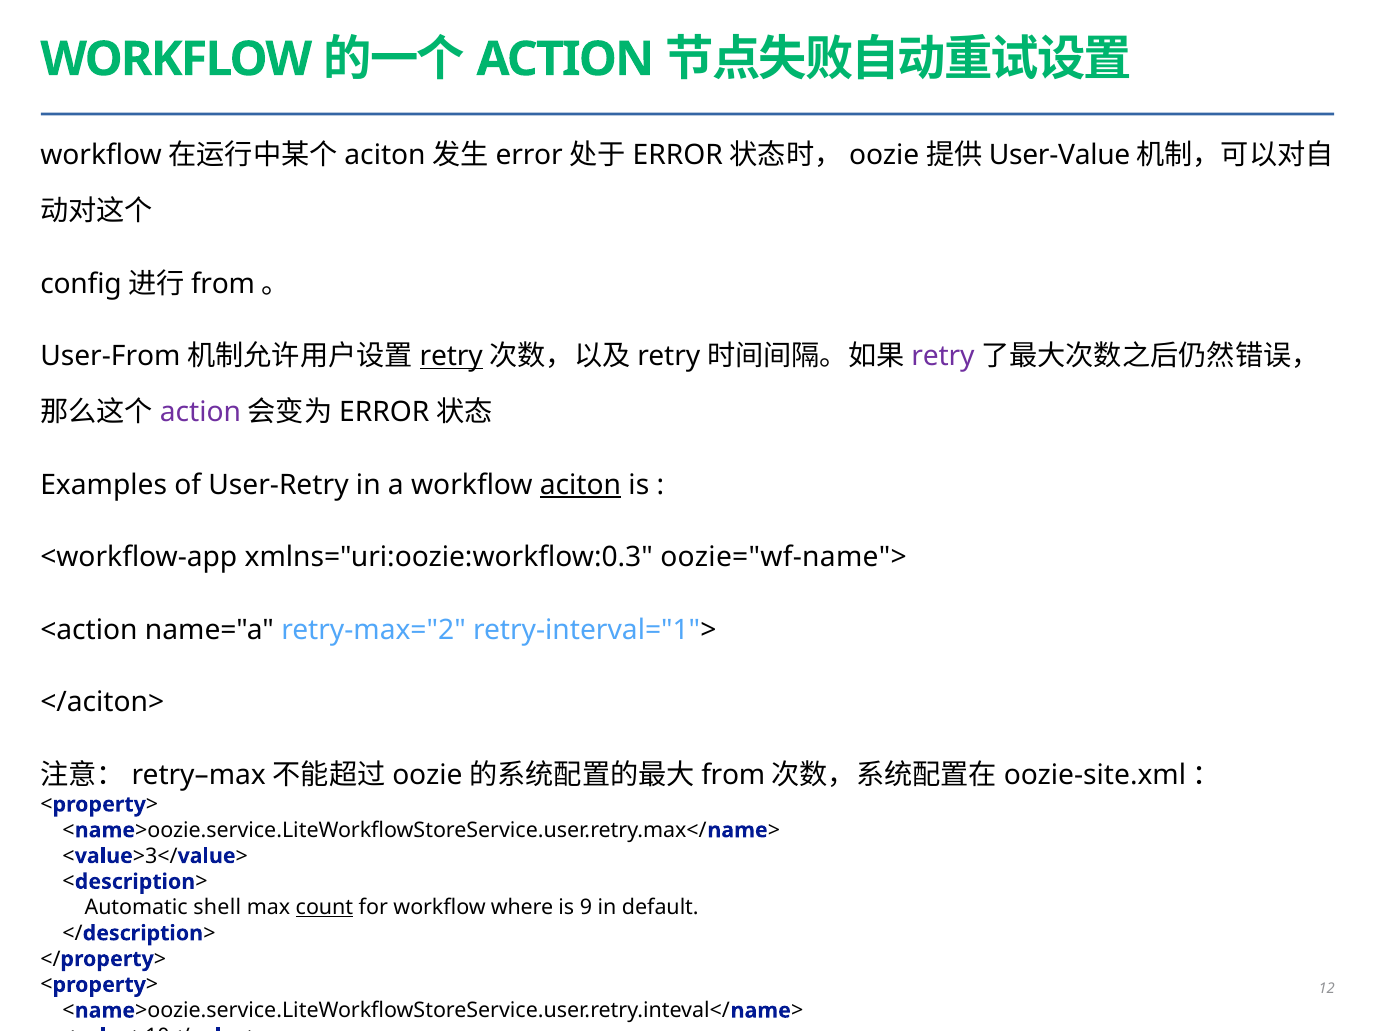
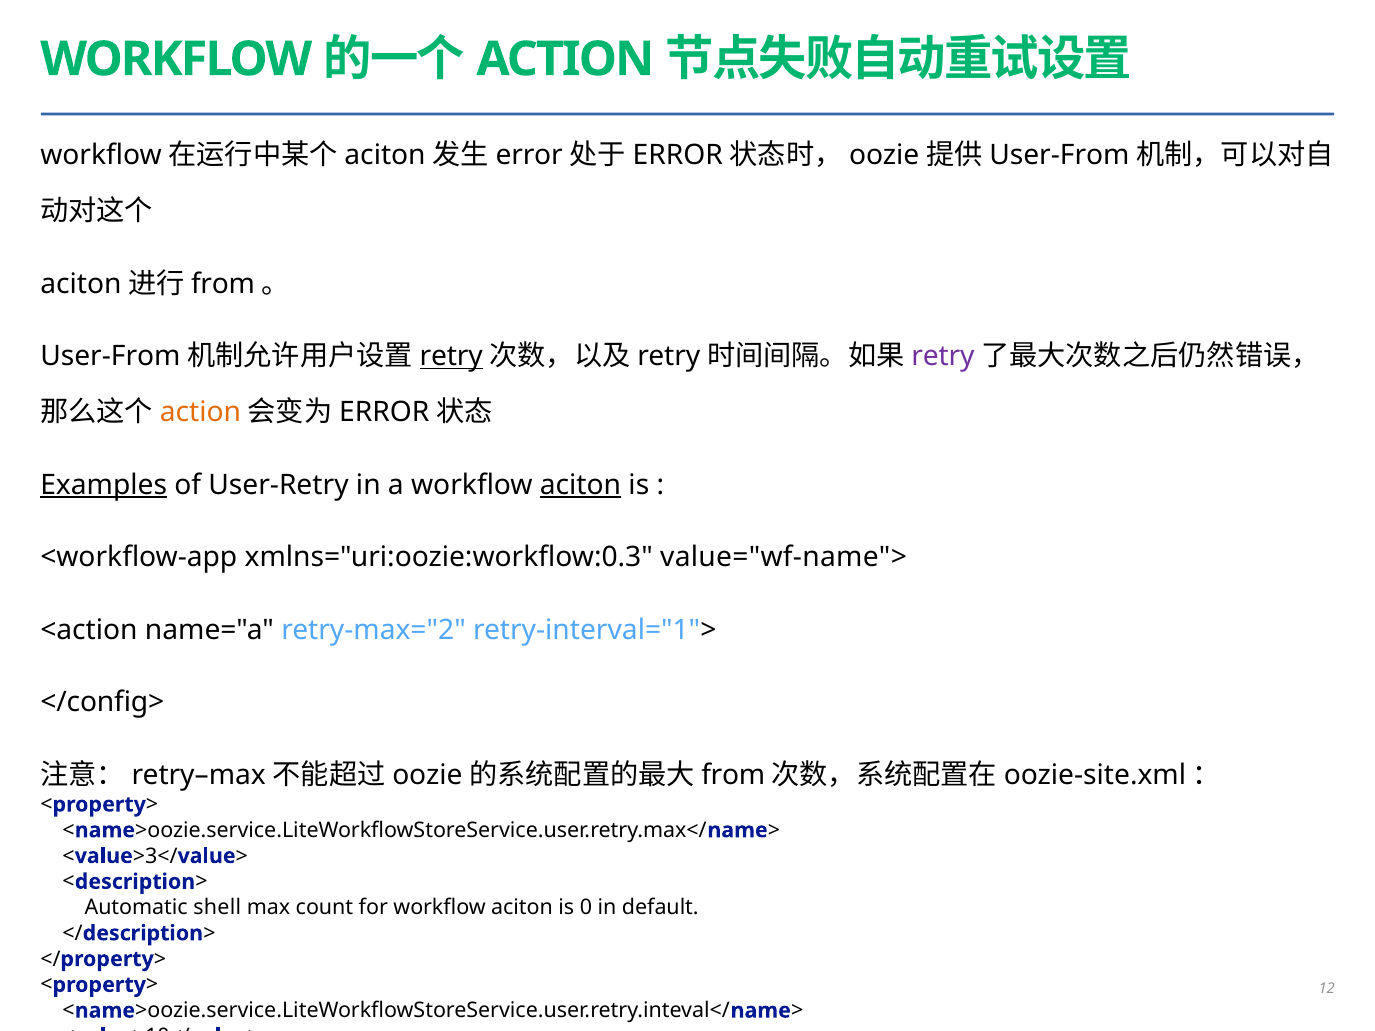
User-Value: User-Value -> User-From (1059, 155)
config: config -> aciton (81, 284)
action colour: purple -> orange (200, 413)
Examples underline: none -> present (104, 485)
oozie="wf-name">: oozie="wf-name"> -> value="wf-name"> (784, 558)
</aciton>: </aciton> -> </config> (102, 703)
count underline: present -> none (324, 908)
for workflow where: where -> aciton (522, 908)
9: 9 -> 0 (586, 908)
